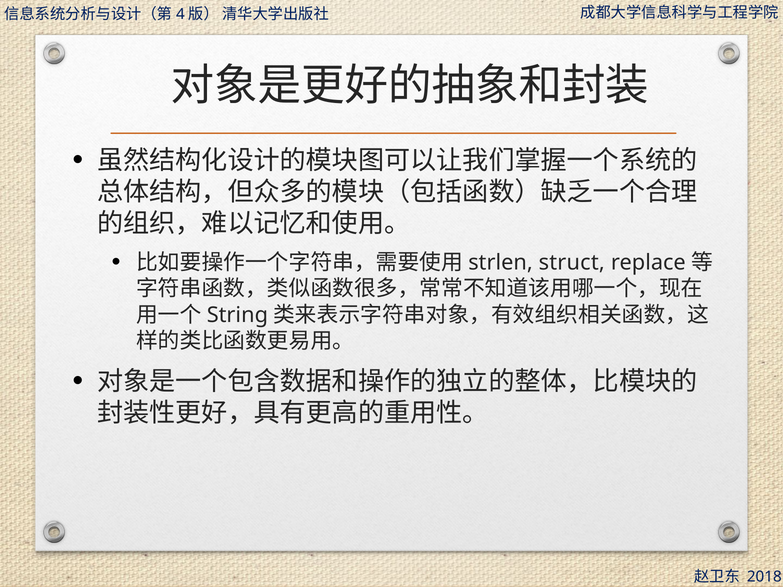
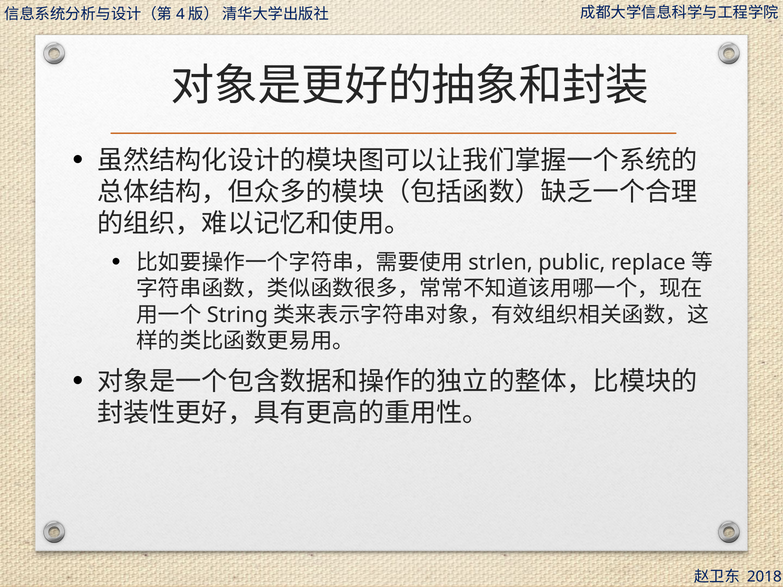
struct: struct -> public (572, 263)
